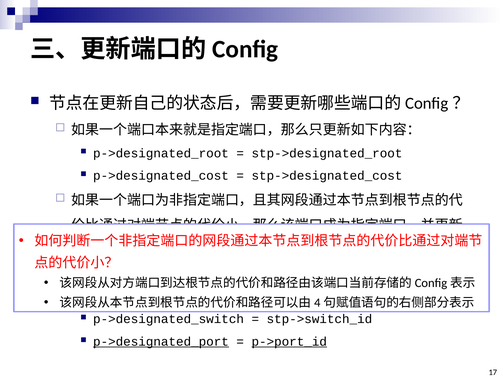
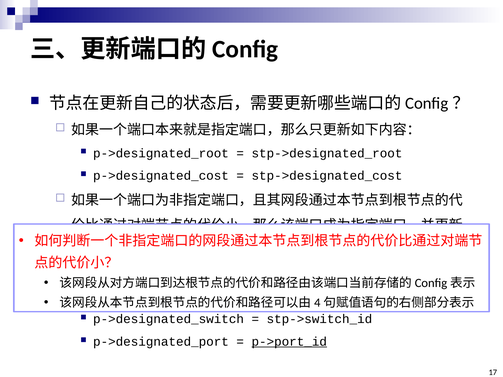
p->designated_port underline: present -> none (161, 342)
